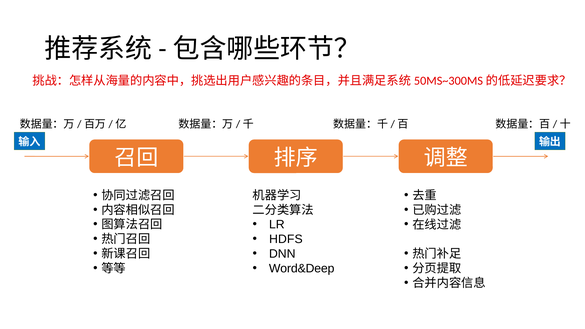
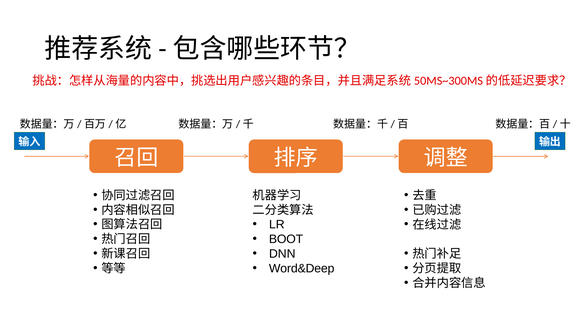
HDFS: HDFS -> BOOT (286, 239)
